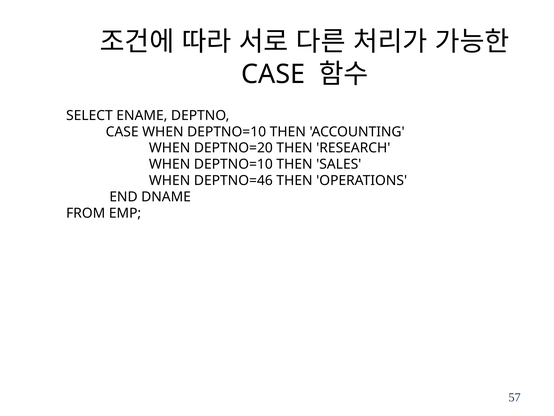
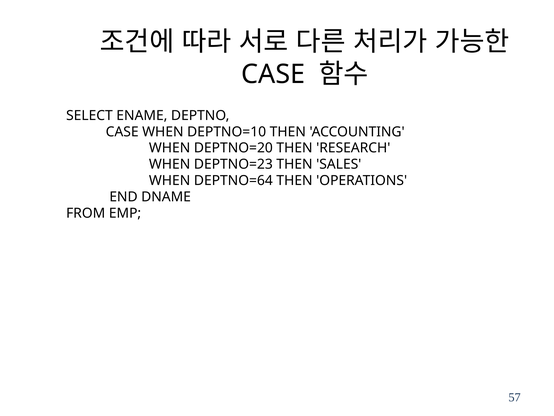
DEPTNO=10: DEPTNO=10 -> DEPTNO=23 (233, 164)
DEPTNO=46: DEPTNO=46 -> DEPTNO=64 (233, 180)
